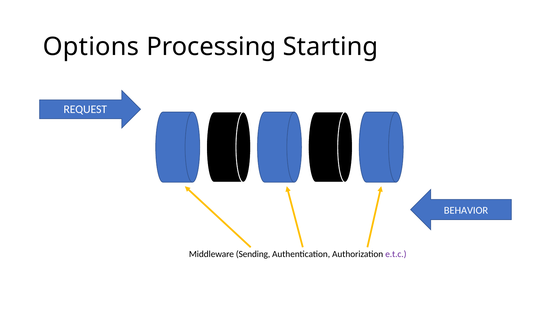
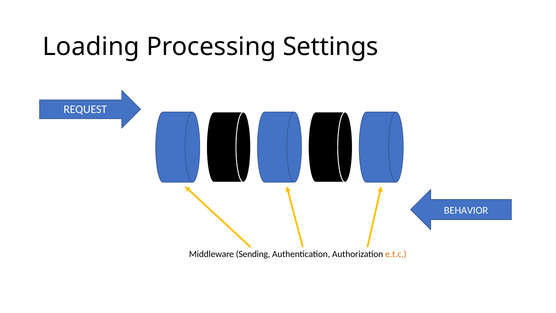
Options: Options -> Loading (91, 47)
Starting: Starting -> Settings (331, 47)
e.t.c colour: purple -> orange (396, 254)
